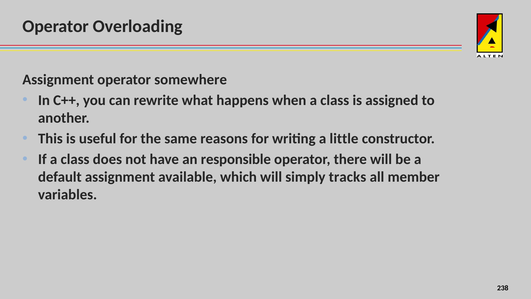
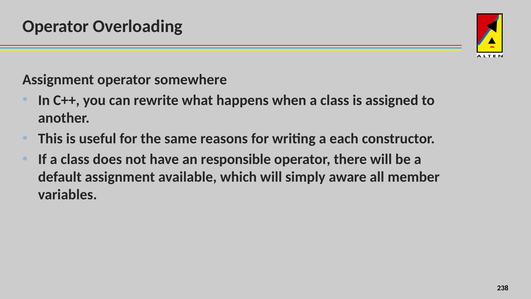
little: little -> each (344, 139)
tracks: tracks -> aware (348, 177)
